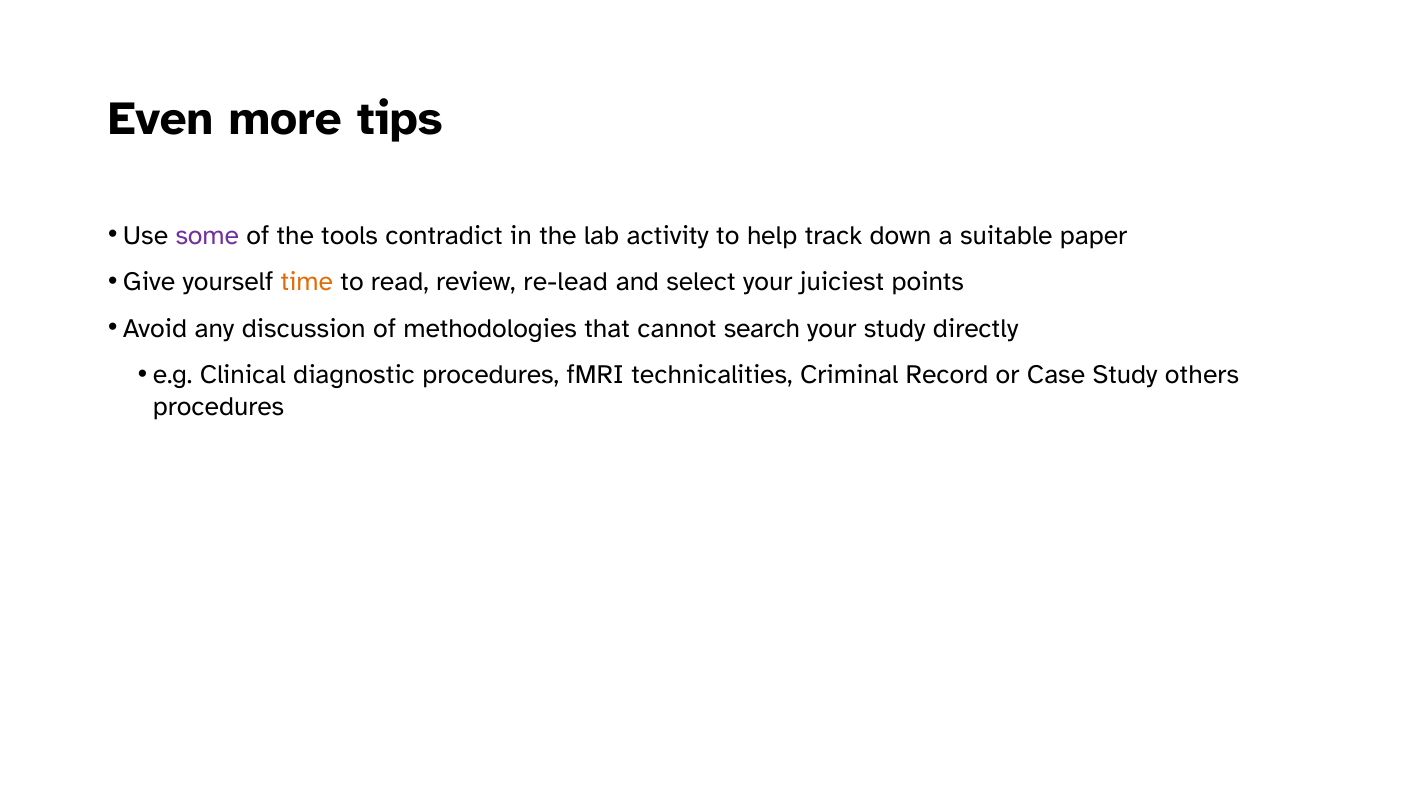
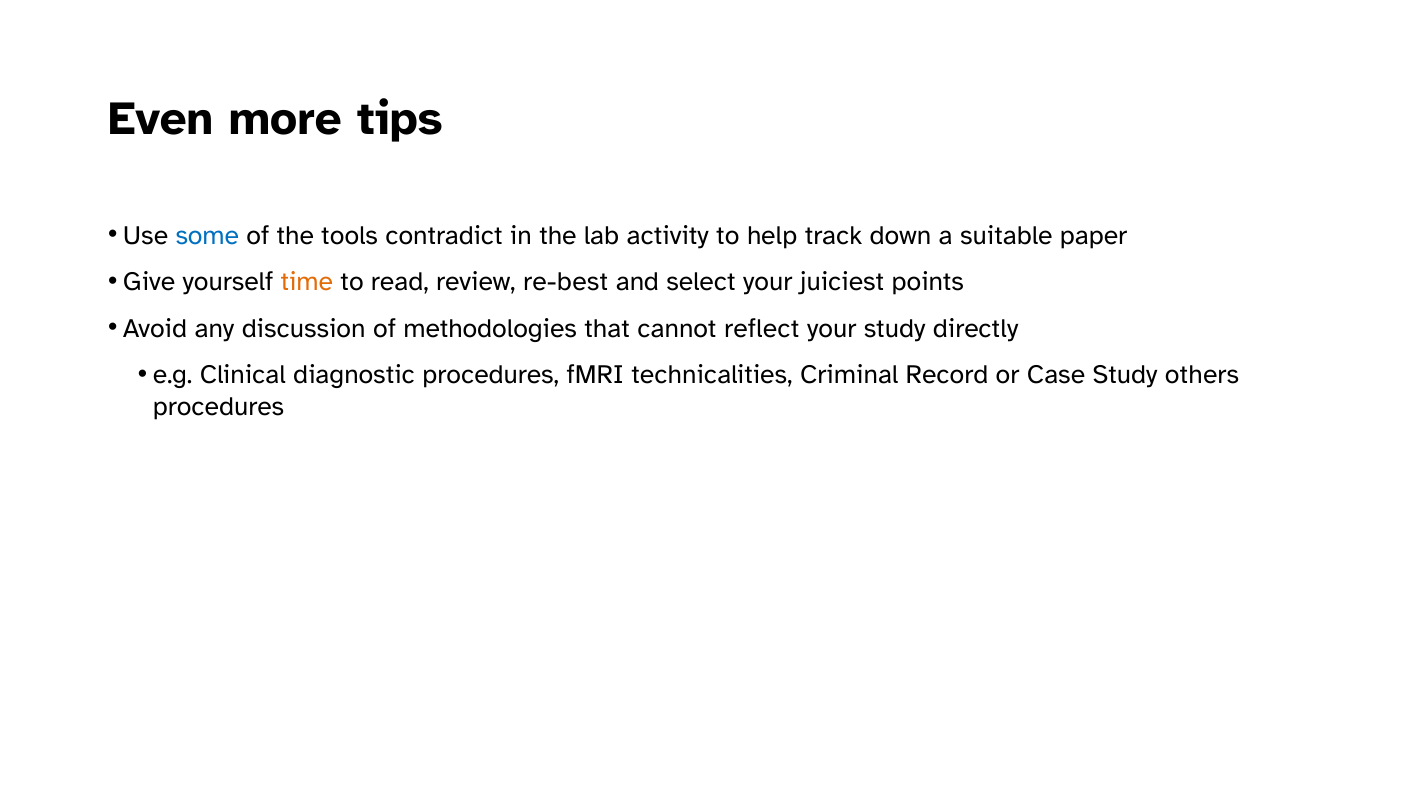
some colour: purple -> blue (207, 235)
re-lead: re-lead -> re-best (566, 282)
search: search -> reflect (762, 329)
